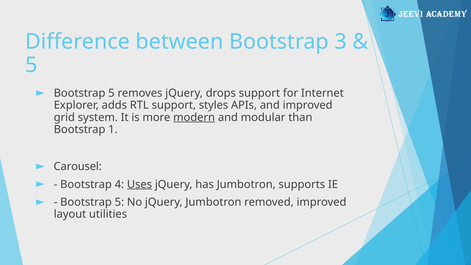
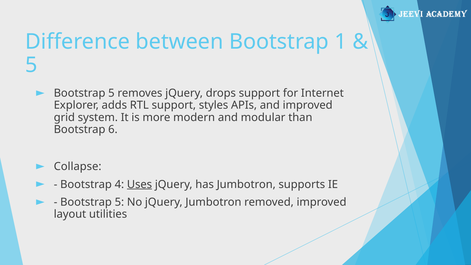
3: 3 -> 1 (341, 42)
modern underline: present -> none (194, 117)
1: 1 -> 6 (113, 129)
Carousel: Carousel -> Collapse (78, 166)
